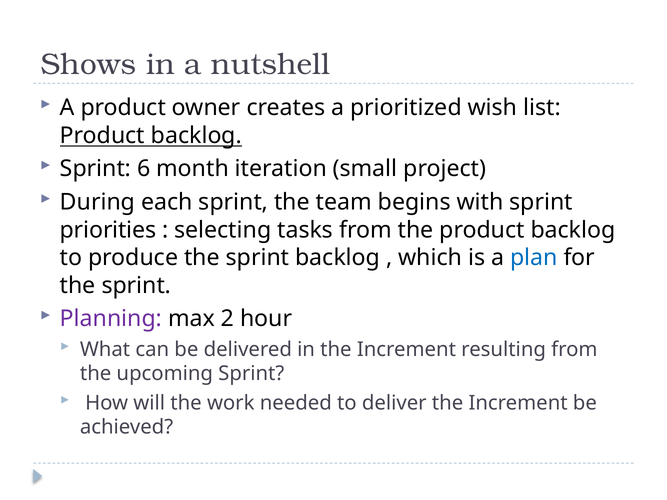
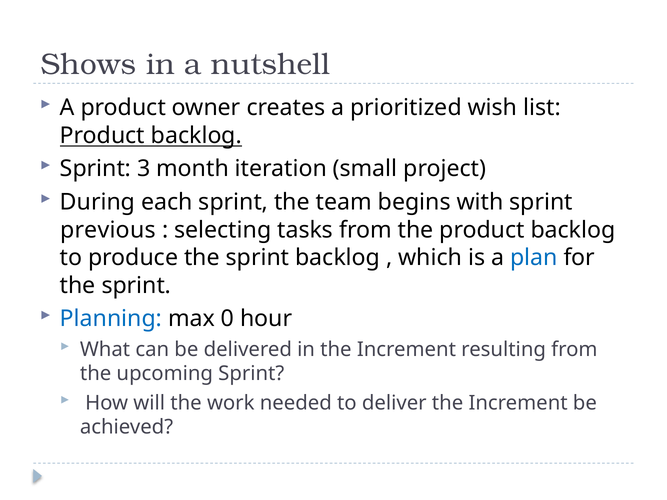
6: 6 -> 3 (144, 169)
priorities: priorities -> previous (108, 230)
Planning colour: purple -> blue (111, 319)
2: 2 -> 0 (227, 319)
